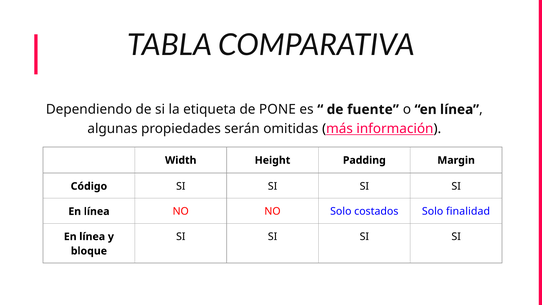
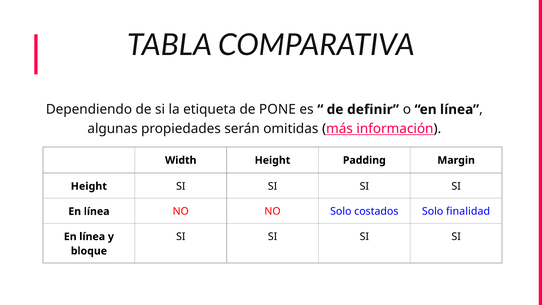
fuente: fuente -> definir (373, 109)
Código: Código -> Height (89, 186)
